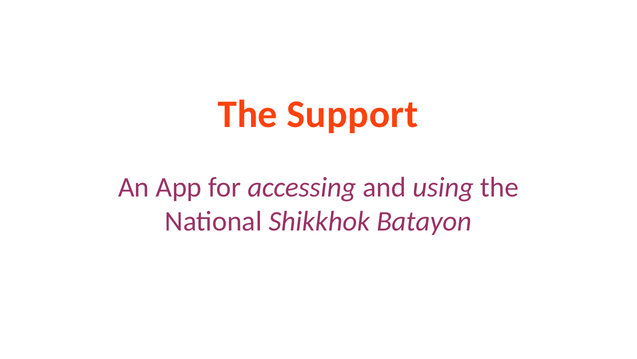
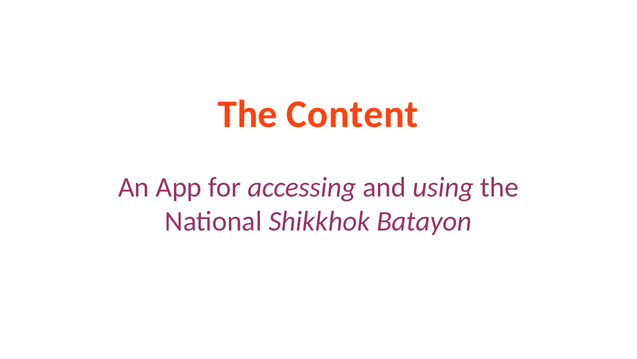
Support: Support -> Content (352, 114)
